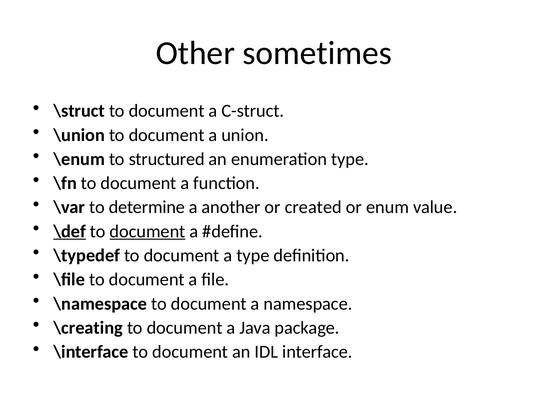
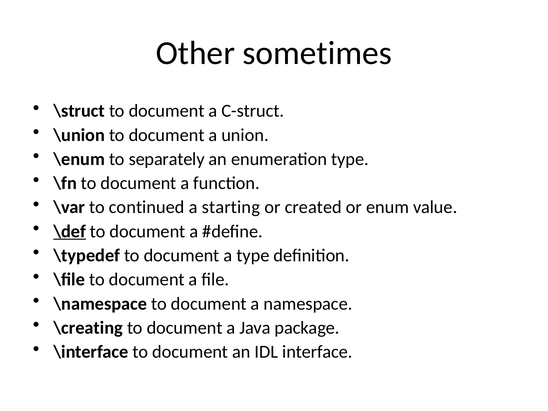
structured: structured -> separately (167, 159)
determine: determine -> continued (147, 207)
another: another -> starting (231, 207)
document underline: present -> none (147, 231)
